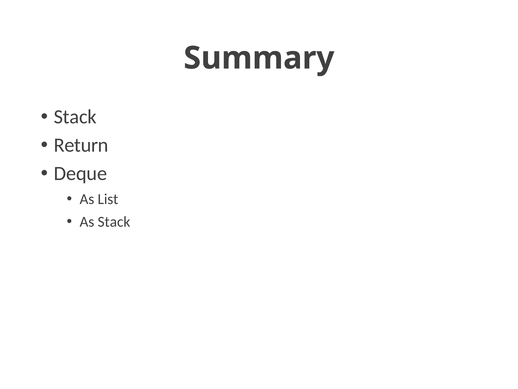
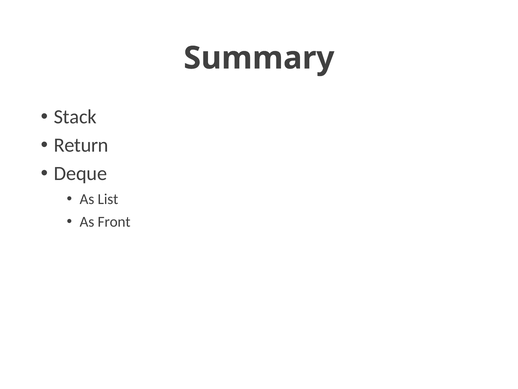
As Stack: Stack -> Front (114, 222)
